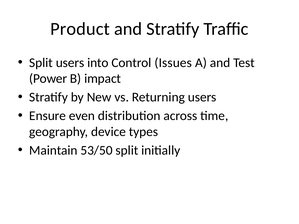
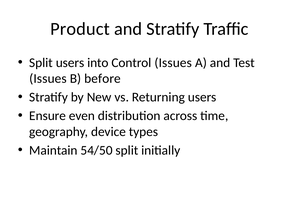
Power: Power -> Issues (48, 79)
impact: impact -> before (103, 79)
53/50: 53/50 -> 54/50 (97, 150)
